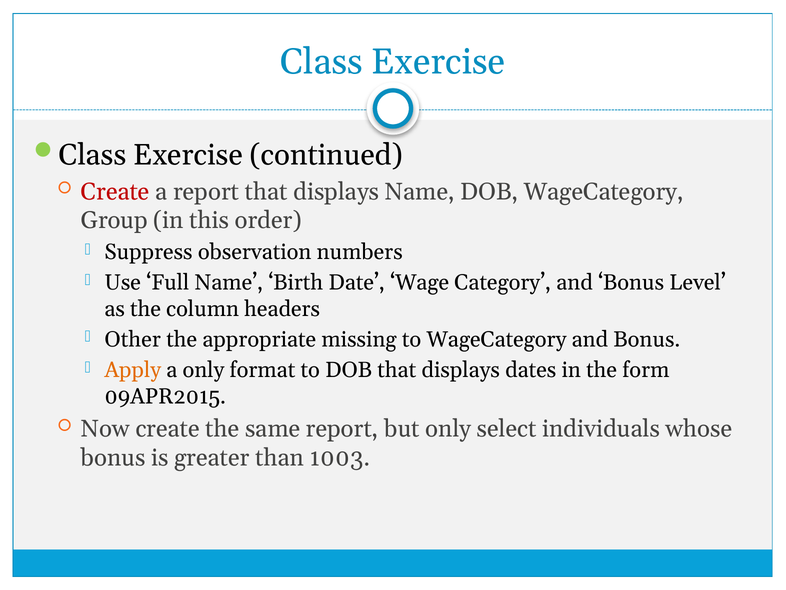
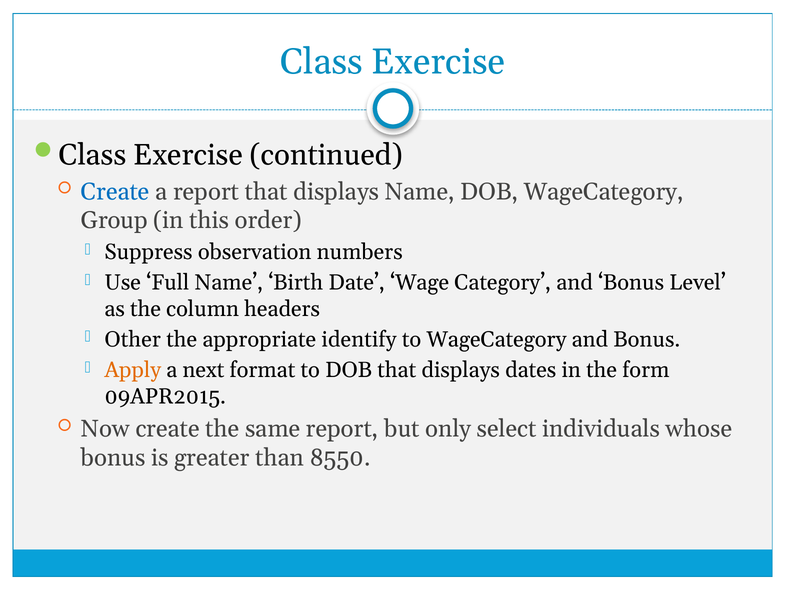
Create colour: red -> blue (115, 191)
missing: missing -> identify (359, 339)
a only: only -> next (203, 370)
1003: 1003 -> 8550 (340, 457)
